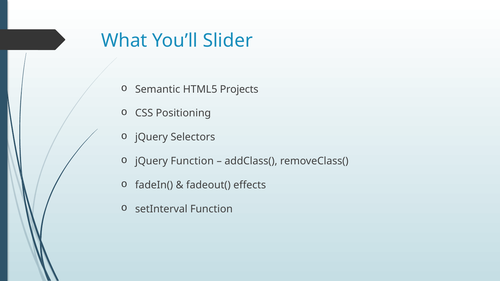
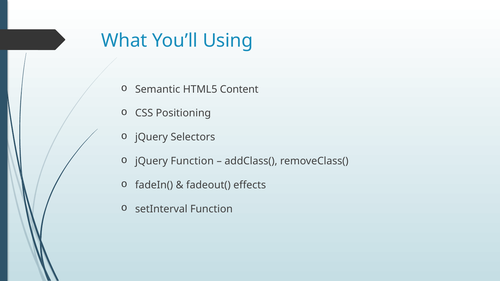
Slider: Slider -> Using (228, 41)
Projects: Projects -> Content (239, 89)
